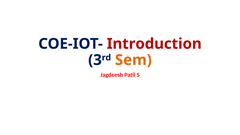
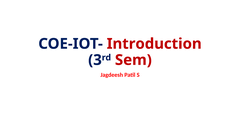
Sem colour: orange -> red (133, 60)
